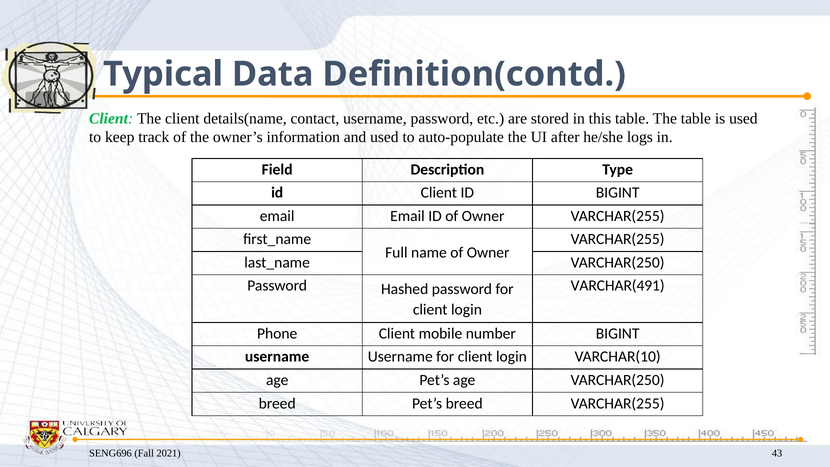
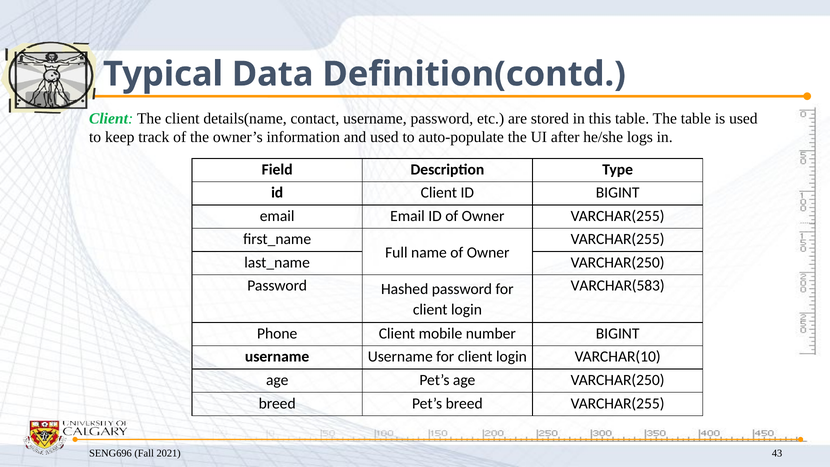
VARCHAR(491: VARCHAR(491 -> VARCHAR(583 (618, 286)
